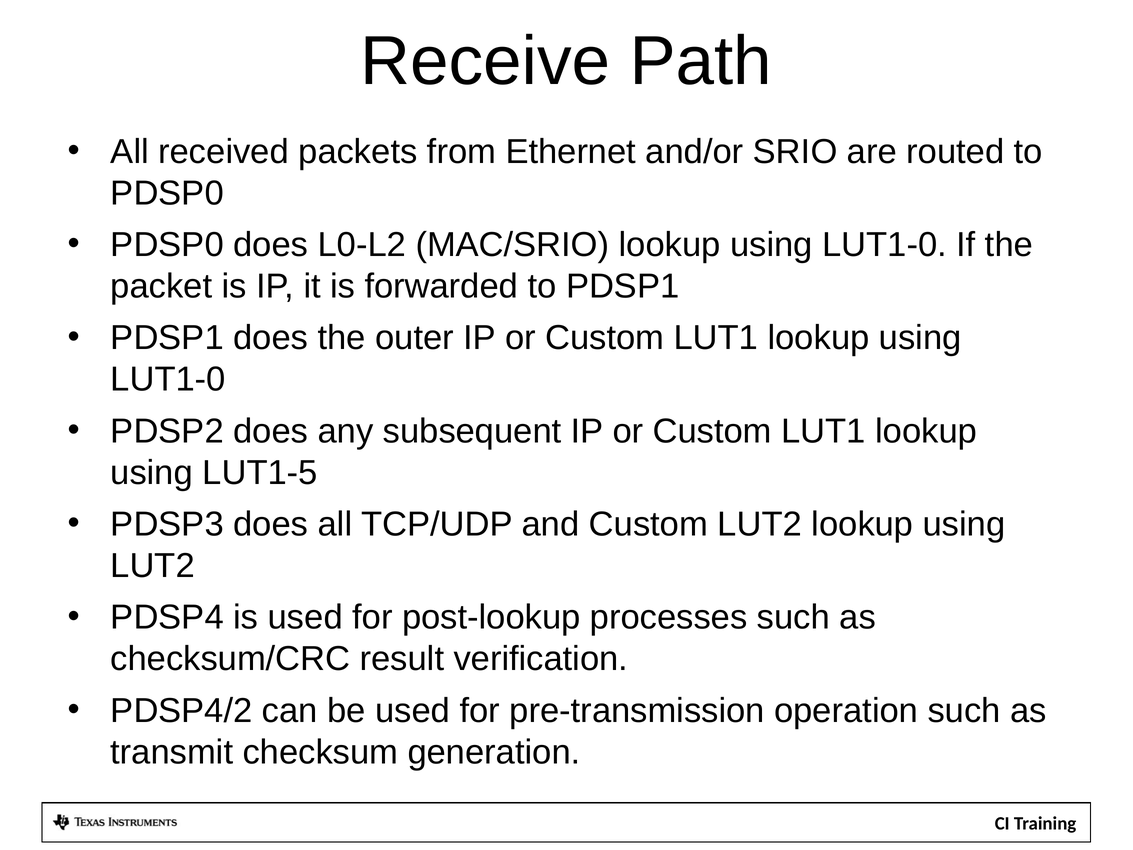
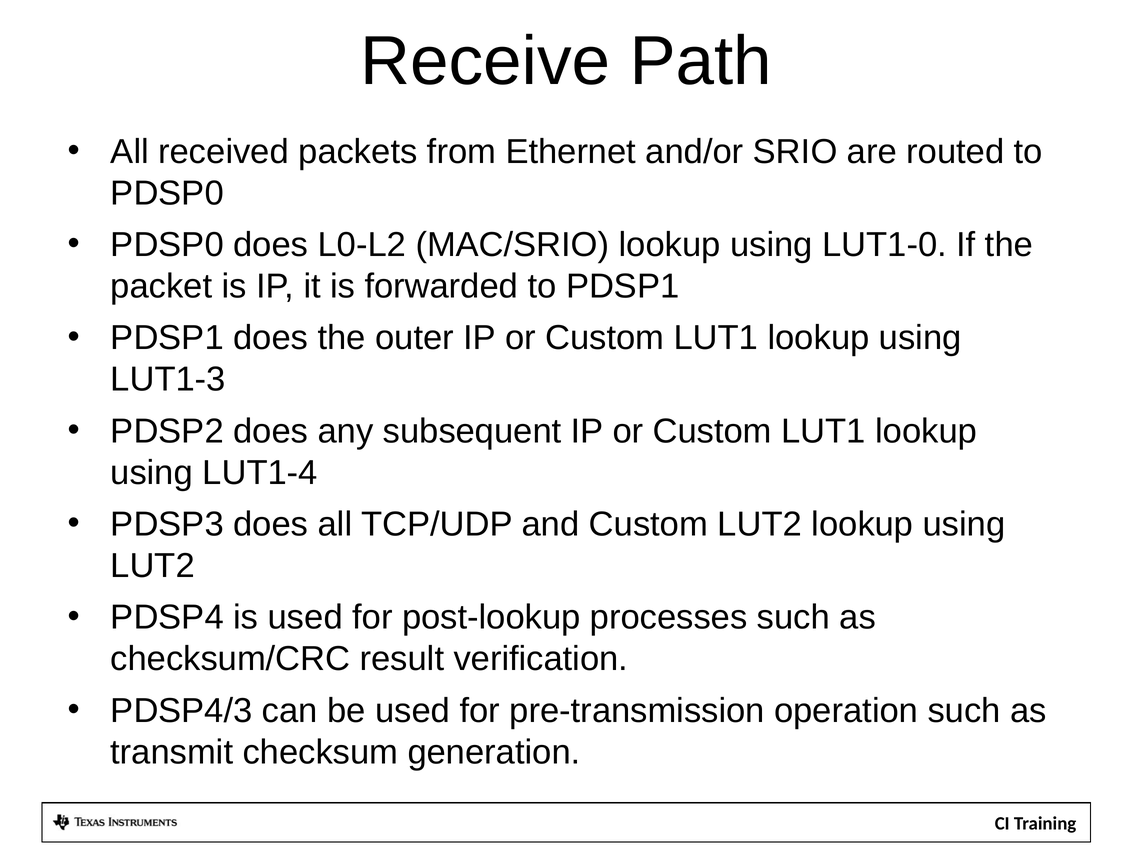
LUT1-0: LUT1-0 -> LUT1-3 (168, 379)
LUT1-5: LUT1-5 -> LUT1-4 (260, 473)
PDSP4/2: PDSP4/2 -> PDSP4/3 (181, 710)
